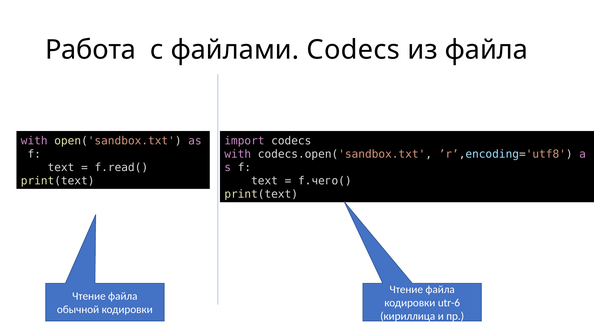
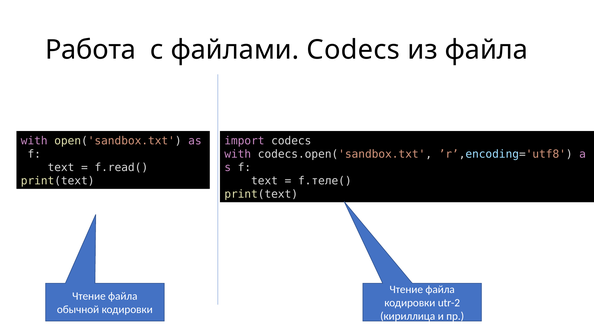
f.чего(: f.чего( -> f.теле( (325, 181)
utr-6: utr-6 -> utr-2 (449, 303)
